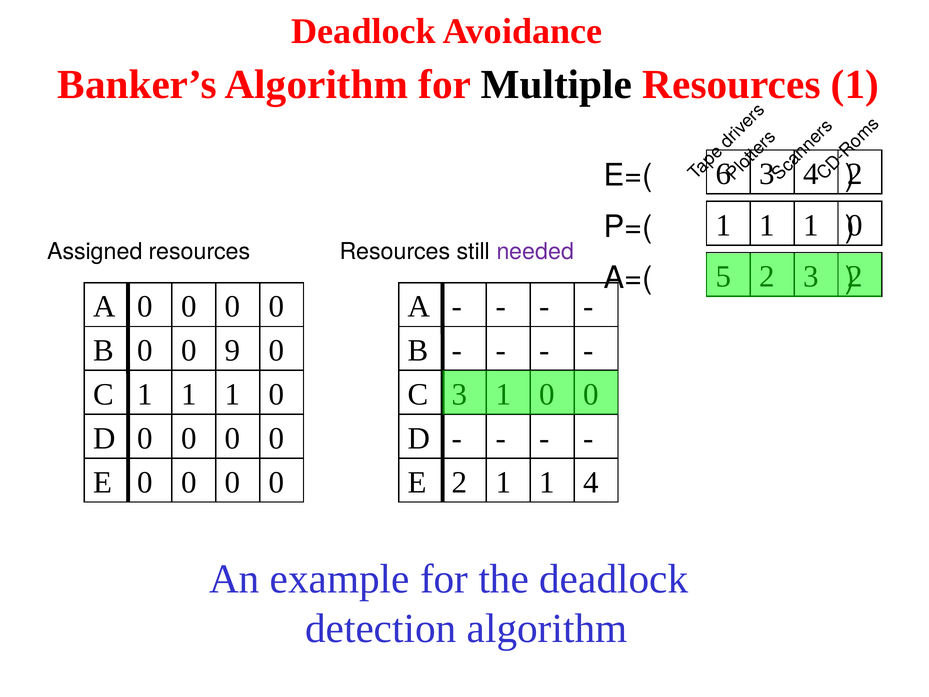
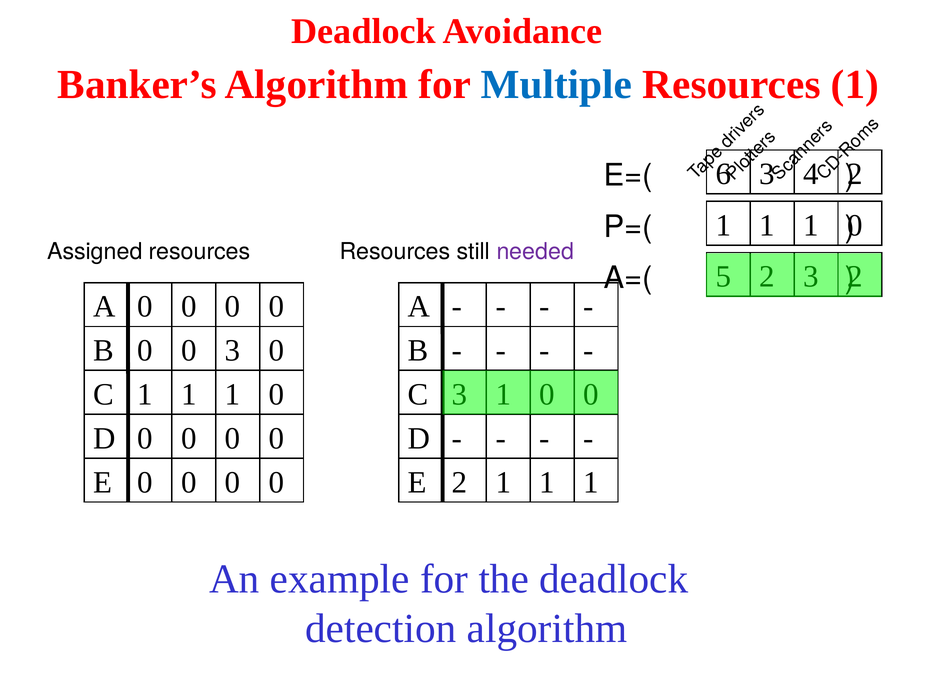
Multiple colour: black -> blue (556, 85)
0 9: 9 -> 3 (233, 351)
4: 4 -> 1 (591, 482)
